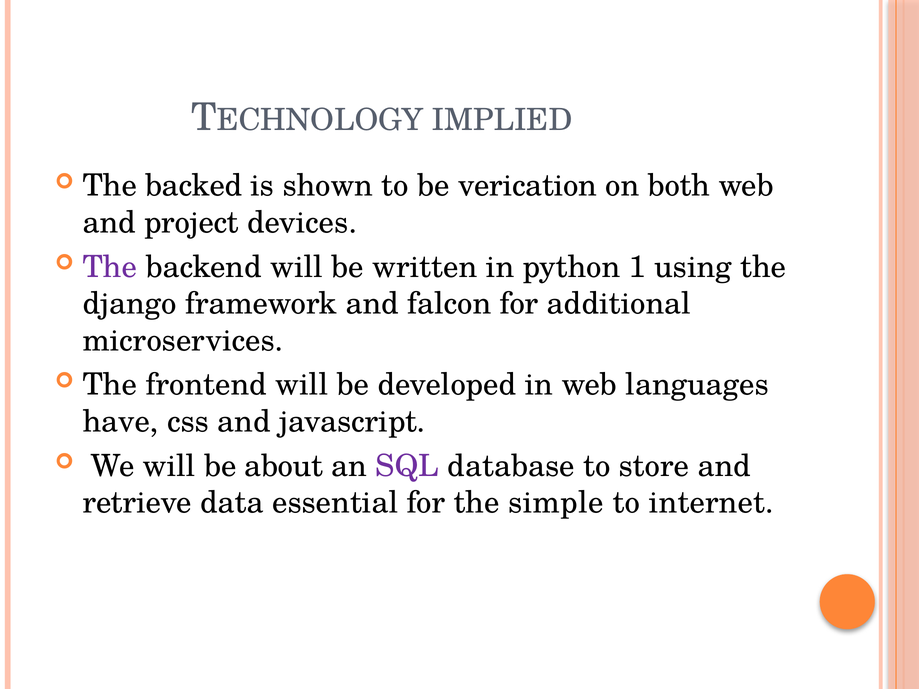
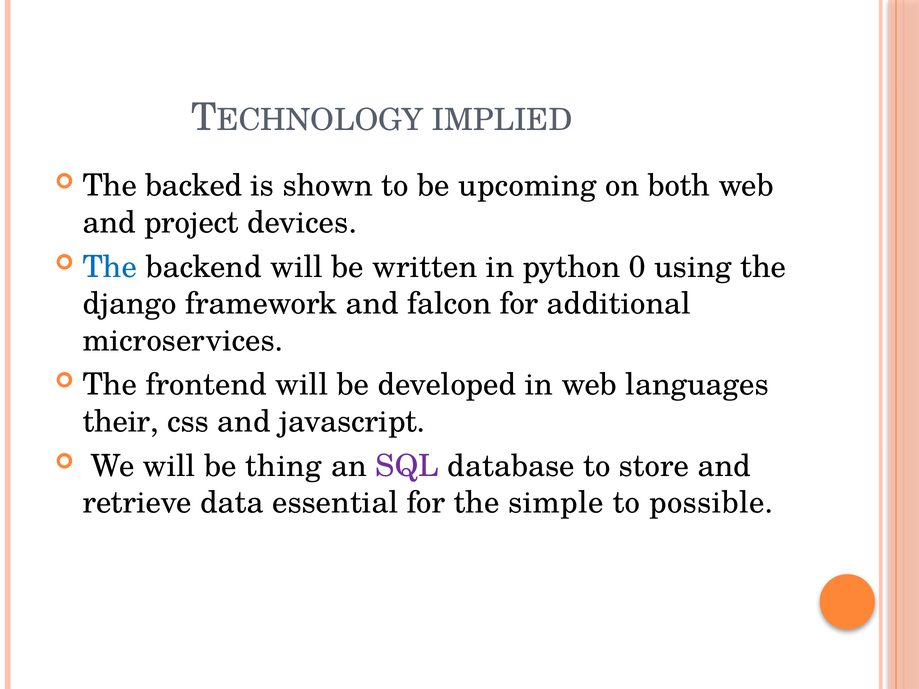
verication: verication -> upcoming (527, 186)
The colour: purple -> blue (110, 267)
1: 1 -> 0 (637, 267)
have: have -> their (121, 422)
about: about -> thing (284, 466)
internet: internet -> possible (711, 503)
